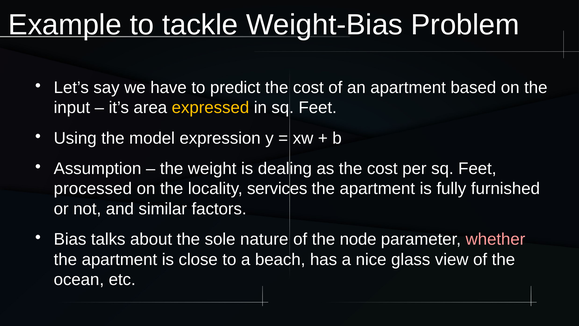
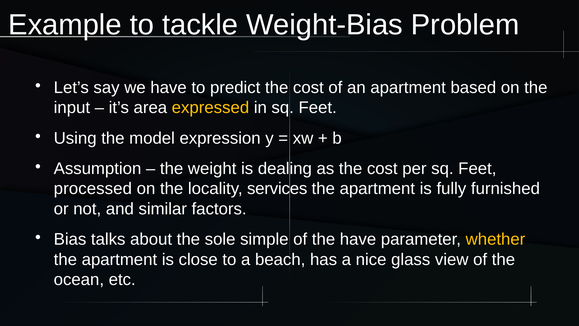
nature: nature -> simple (264, 239)
the node: node -> have (358, 239)
whether colour: pink -> yellow (495, 239)
